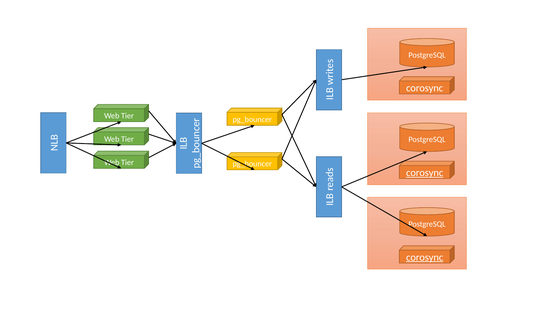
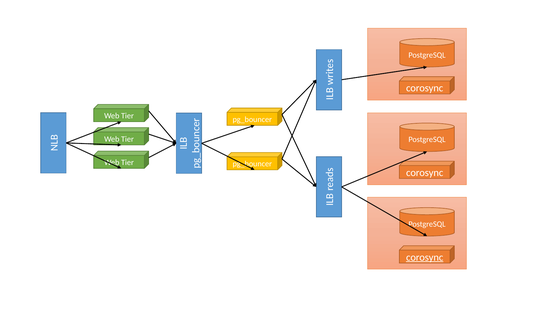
corosync underline: present -> none (425, 173)
